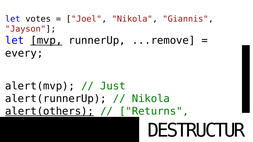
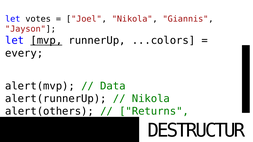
...remove: ...remove -> ...colors (164, 41)
Just: Just -> Data (113, 86)
alert(others underline: present -> none (49, 111)
